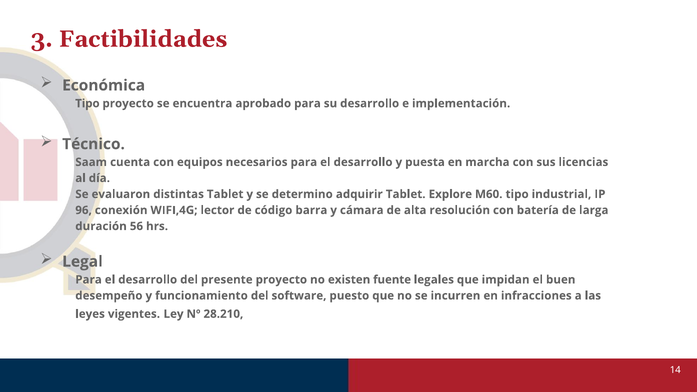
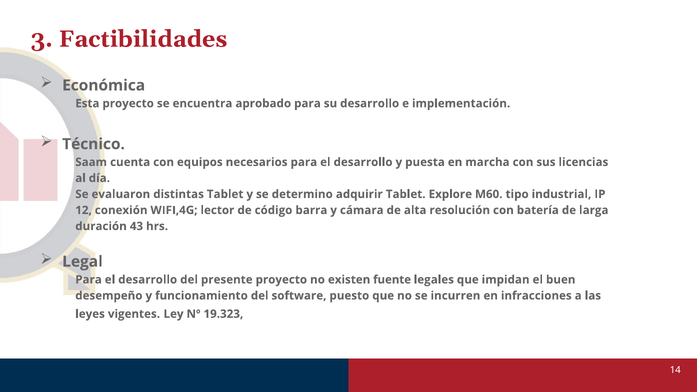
Tipo: Tipo -> Esta (87, 103)
96: 96 -> 12 (84, 210)
56: 56 -> 43 (136, 226)
28.210: 28.210 -> 19.323 (223, 314)
